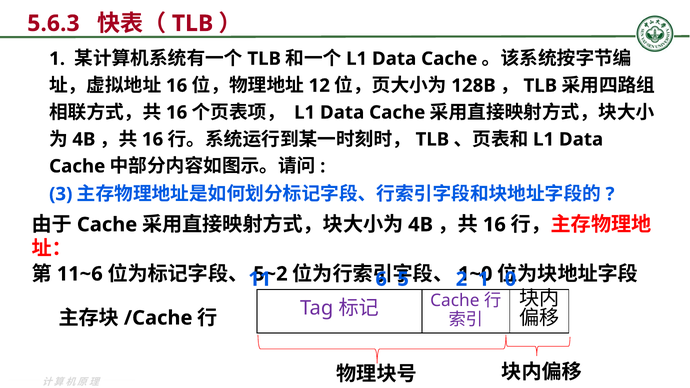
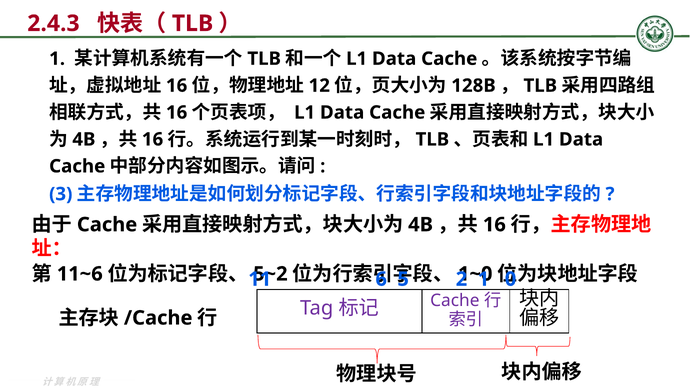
5.6.3: 5.6.3 -> 2.4.3 (53, 23)
